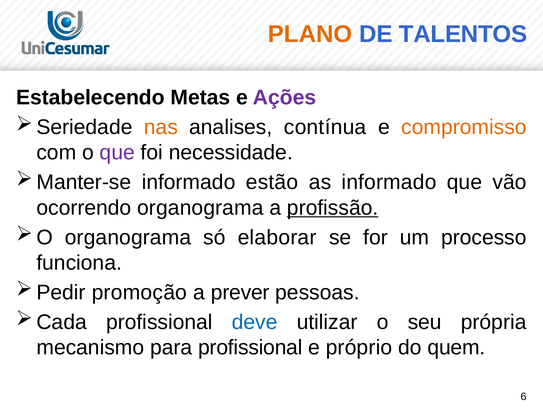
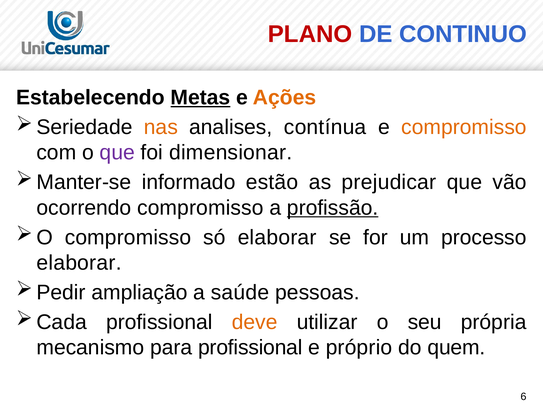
PLANO colour: orange -> red (310, 34)
TALENTOS: TALENTOS -> CONTINUO (463, 34)
Metas underline: none -> present (200, 97)
Ações colour: purple -> orange (285, 97)
necessidade: necessidade -> dimensionar (231, 152)
as informado: informado -> prejudicar (389, 182)
ocorrendo organograma: organograma -> compromisso (200, 207)
organograma: organograma -> compromisso (128, 237)
funciona: funciona -> elaborar (79, 262)
promoção: promoção -> ampliação (139, 292)
prever: prever -> saúde (240, 292)
deve colour: blue -> orange (255, 321)
